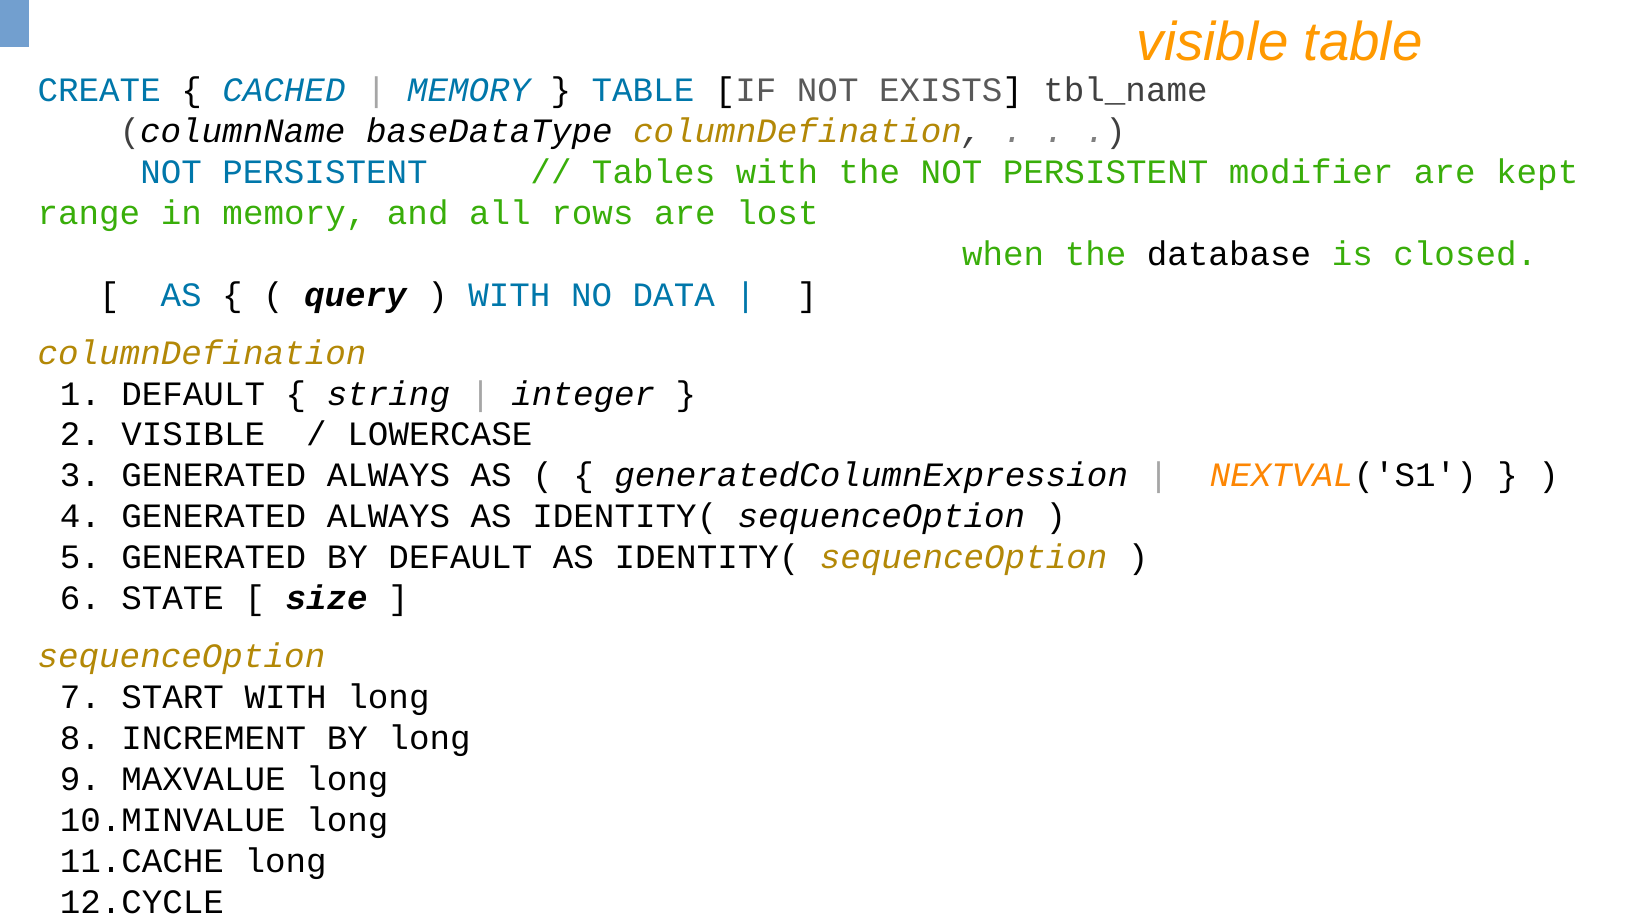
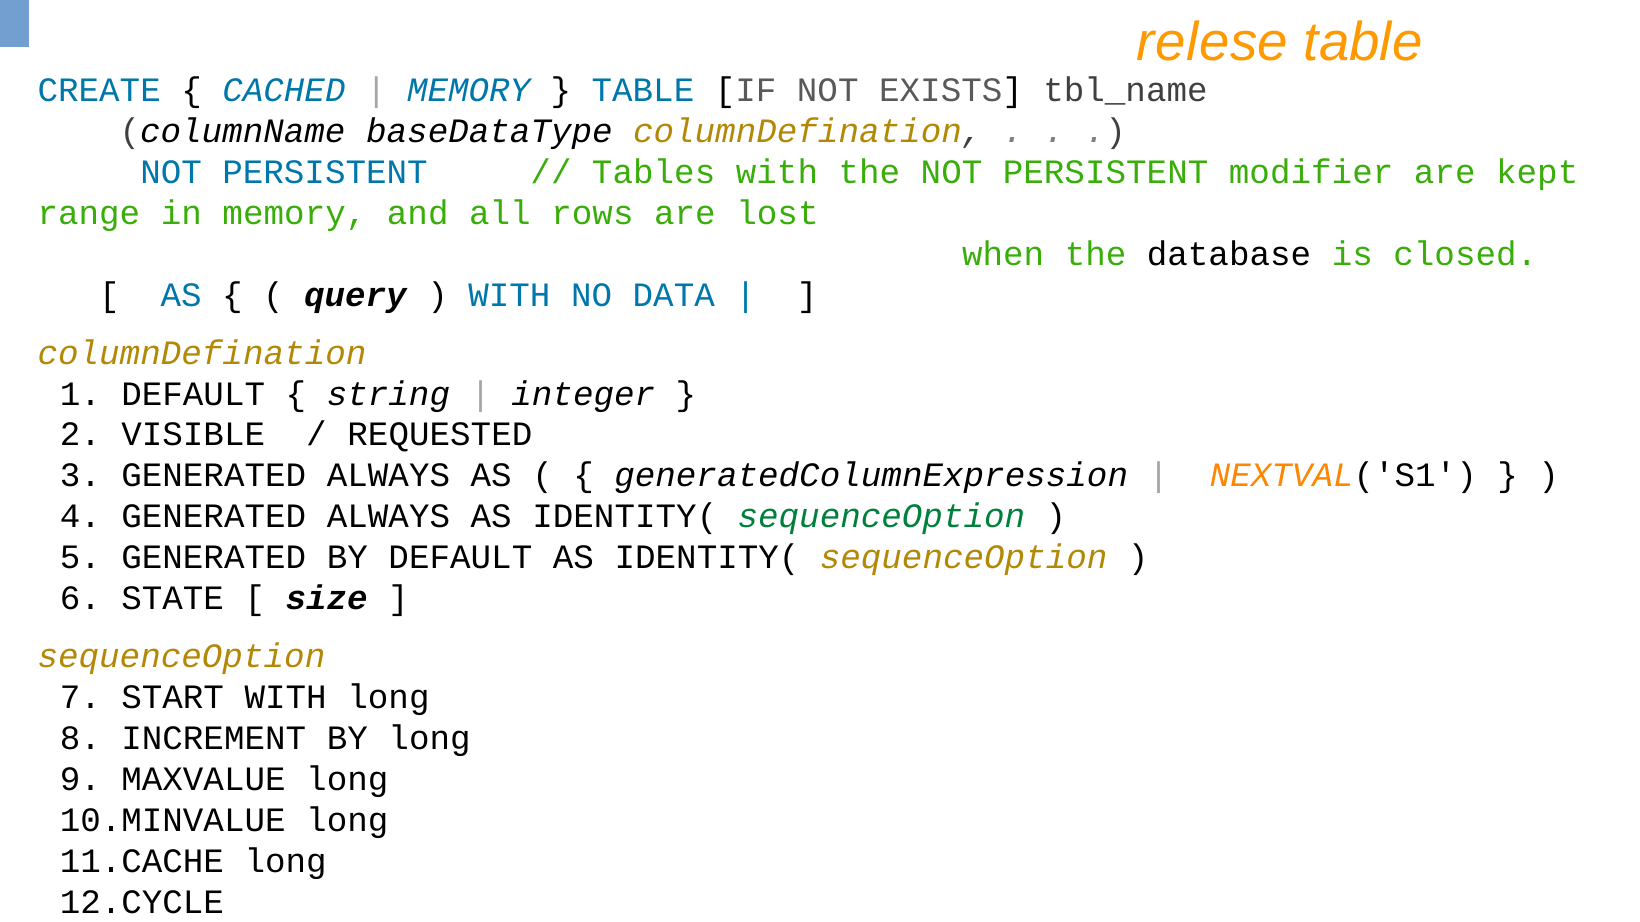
visible: visible -> relese (1213, 43)
LOWERCASE: LOWERCASE -> REQUESTED (440, 435)
sequenceOption colour: black -> green (881, 517)
